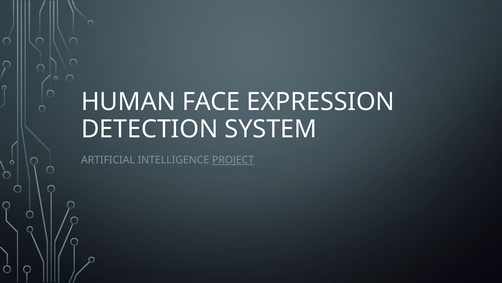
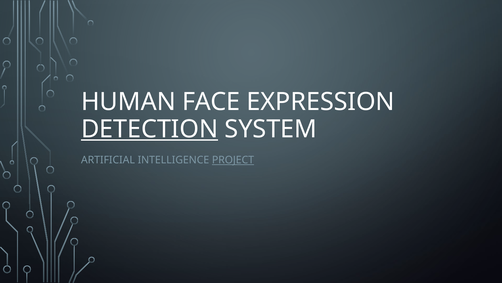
DETECTION underline: none -> present (150, 129)
